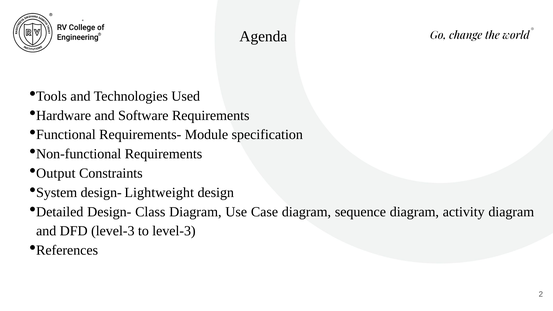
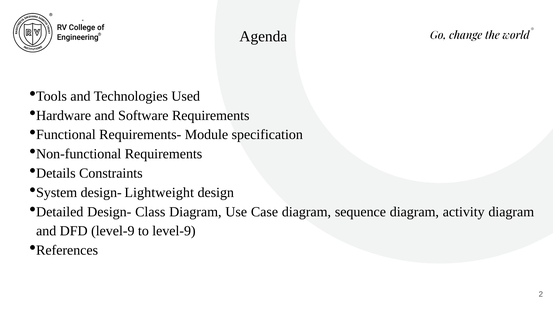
Output: Output -> Details (56, 173)
DFD level-3: level-3 -> level-9 (113, 231)
to level-3: level-3 -> level-9 (174, 231)
